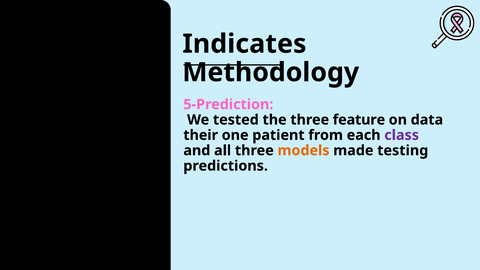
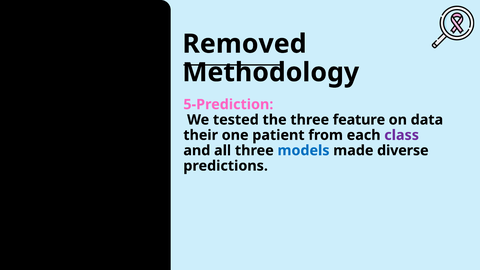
Indicates: Indicates -> Removed (244, 44)
models colour: orange -> blue (303, 151)
testing: testing -> diverse (403, 151)
